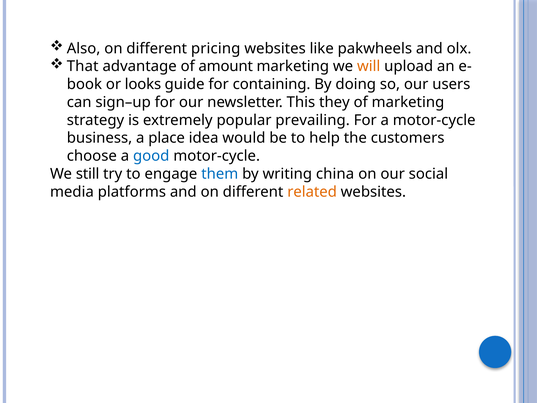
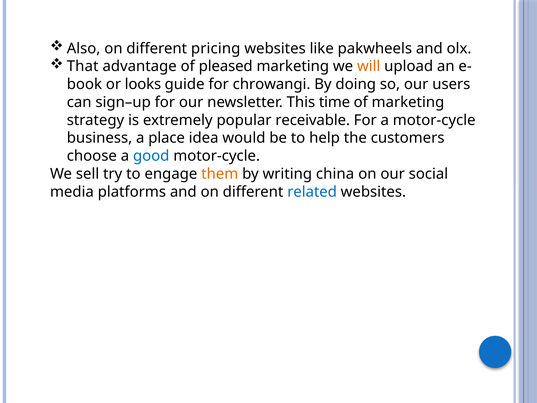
amount: amount -> pleased (226, 66)
containing: containing -> chrowangi (272, 84)
they: they -> time (335, 102)
prevailing: prevailing -> receivable (313, 120)
still: still -> sell (88, 174)
them colour: blue -> orange (220, 174)
related colour: orange -> blue (312, 192)
